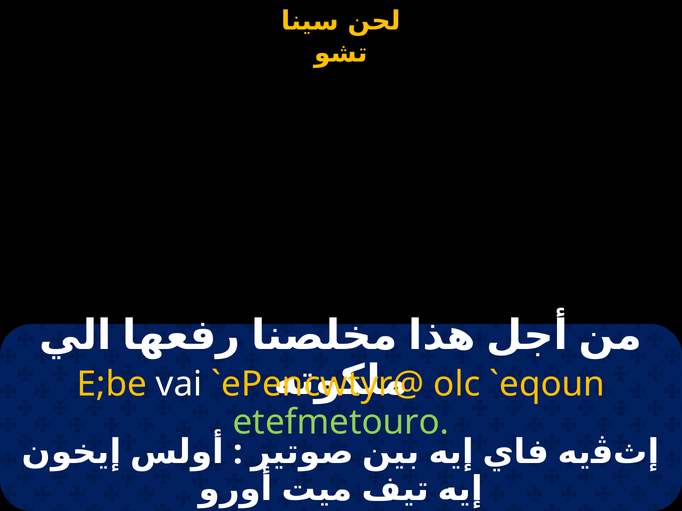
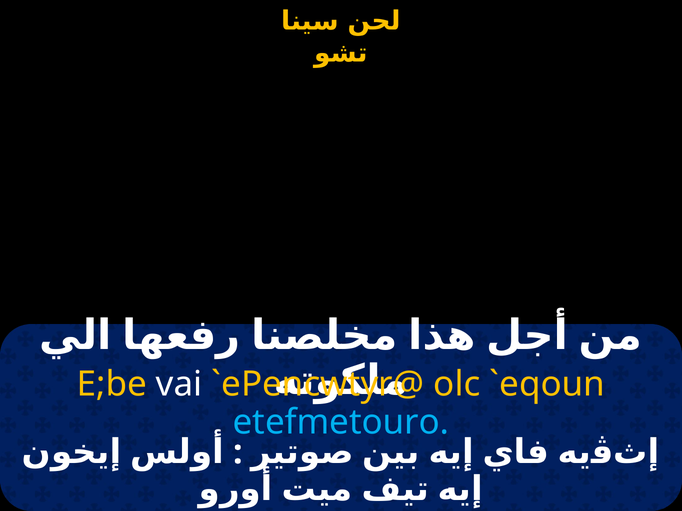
etefmetouro colour: light green -> light blue (341, 422)
